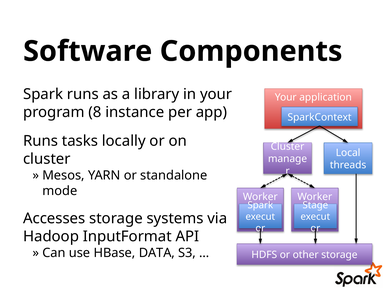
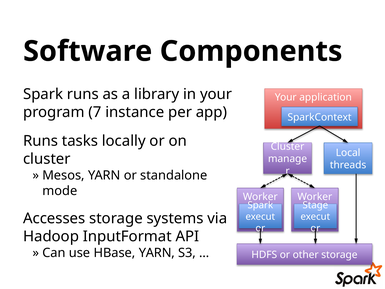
8: 8 -> 7 (95, 112)
HBase DATA: DATA -> YARN (157, 253)
